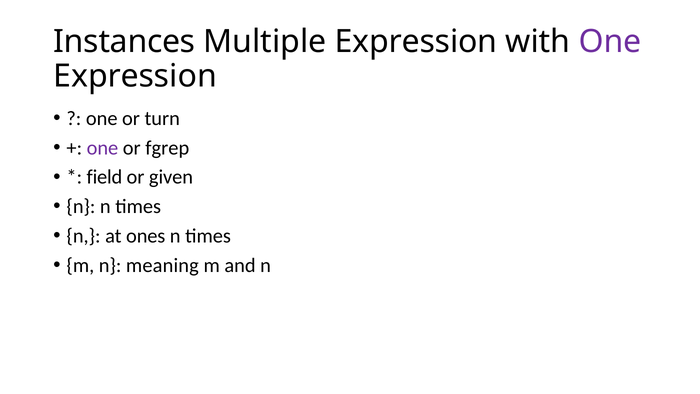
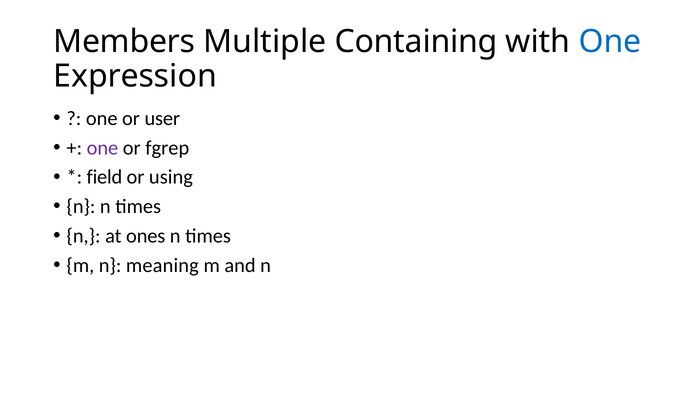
Instances: Instances -> Members (124, 41)
Multiple Expression: Expression -> Containing (416, 41)
One colour: purple -> blue (610, 41)
turn: turn -> user (162, 118)
given: given -> using (171, 177)
